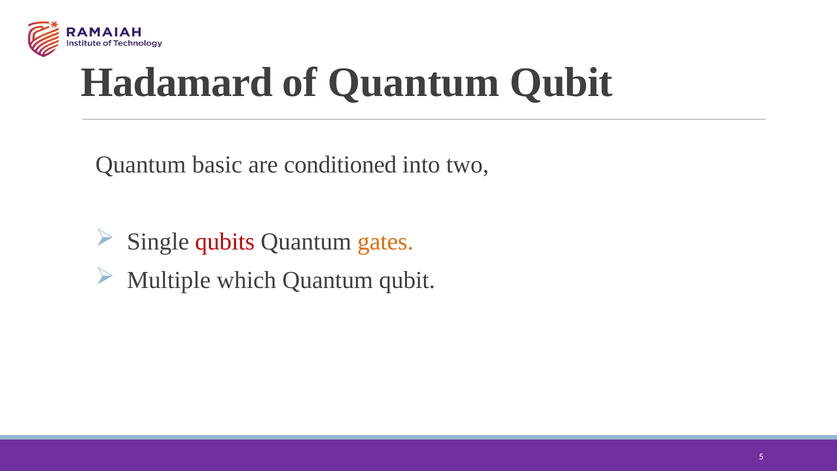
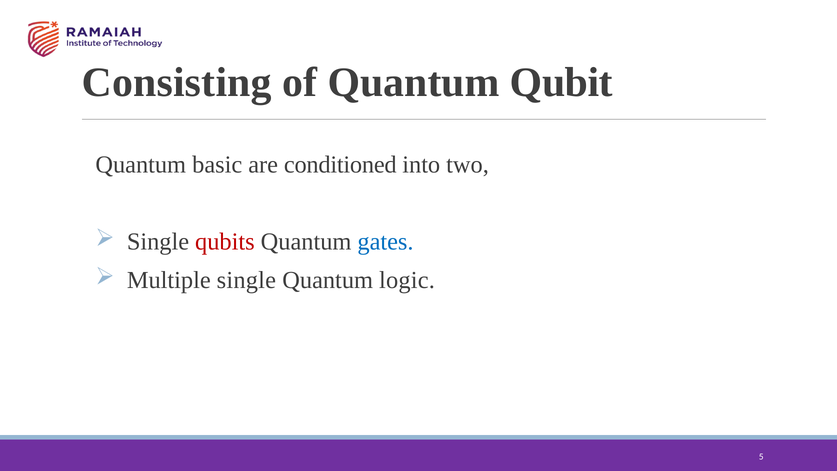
Hadamard: Hadamard -> Consisting (177, 82)
gates colour: orange -> blue (386, 242)
Multiple which: which -> single (246, 280)
qubit: qubit -> logic (407, 280)
